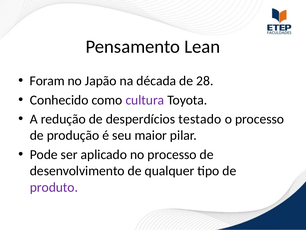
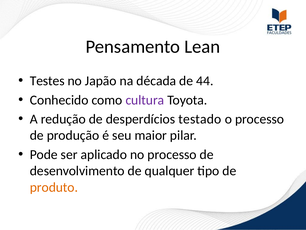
Foram: Foram -> Testes (47, 81)
28: 28 -> 44 (205, 81)
produto colour: purple -> orange (54, 187)
